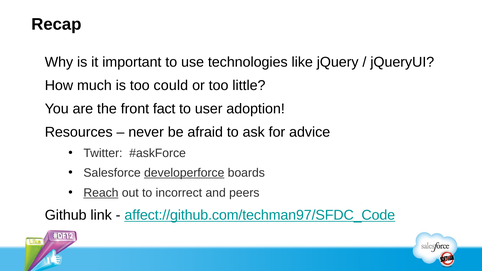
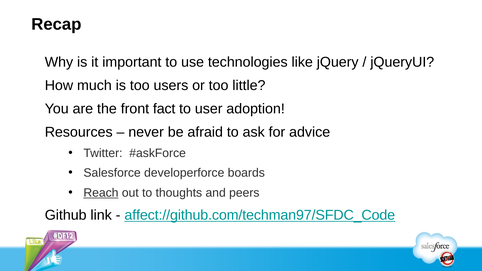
could: could -> users (171, 85)
developerforce underline: present -> none (184, 173)
incorrect: incorrect -> thoughts (179, 193)
